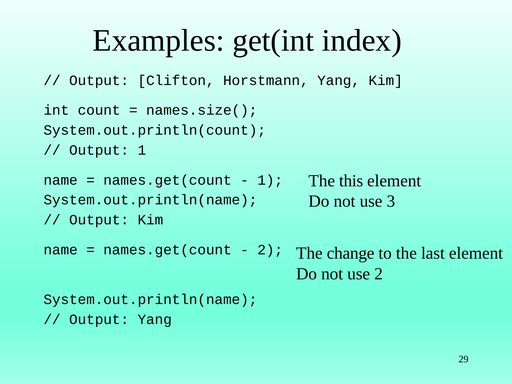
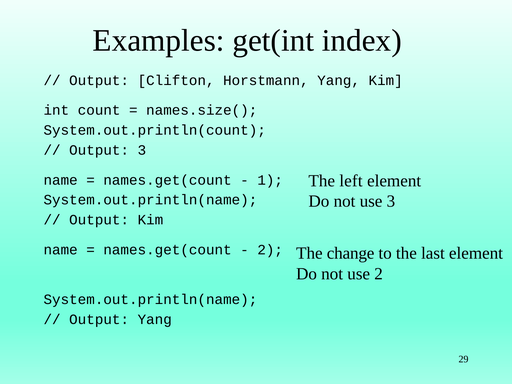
Output 1: 1 -> 3 (142, 150)
this: this -> left (351, 181)
